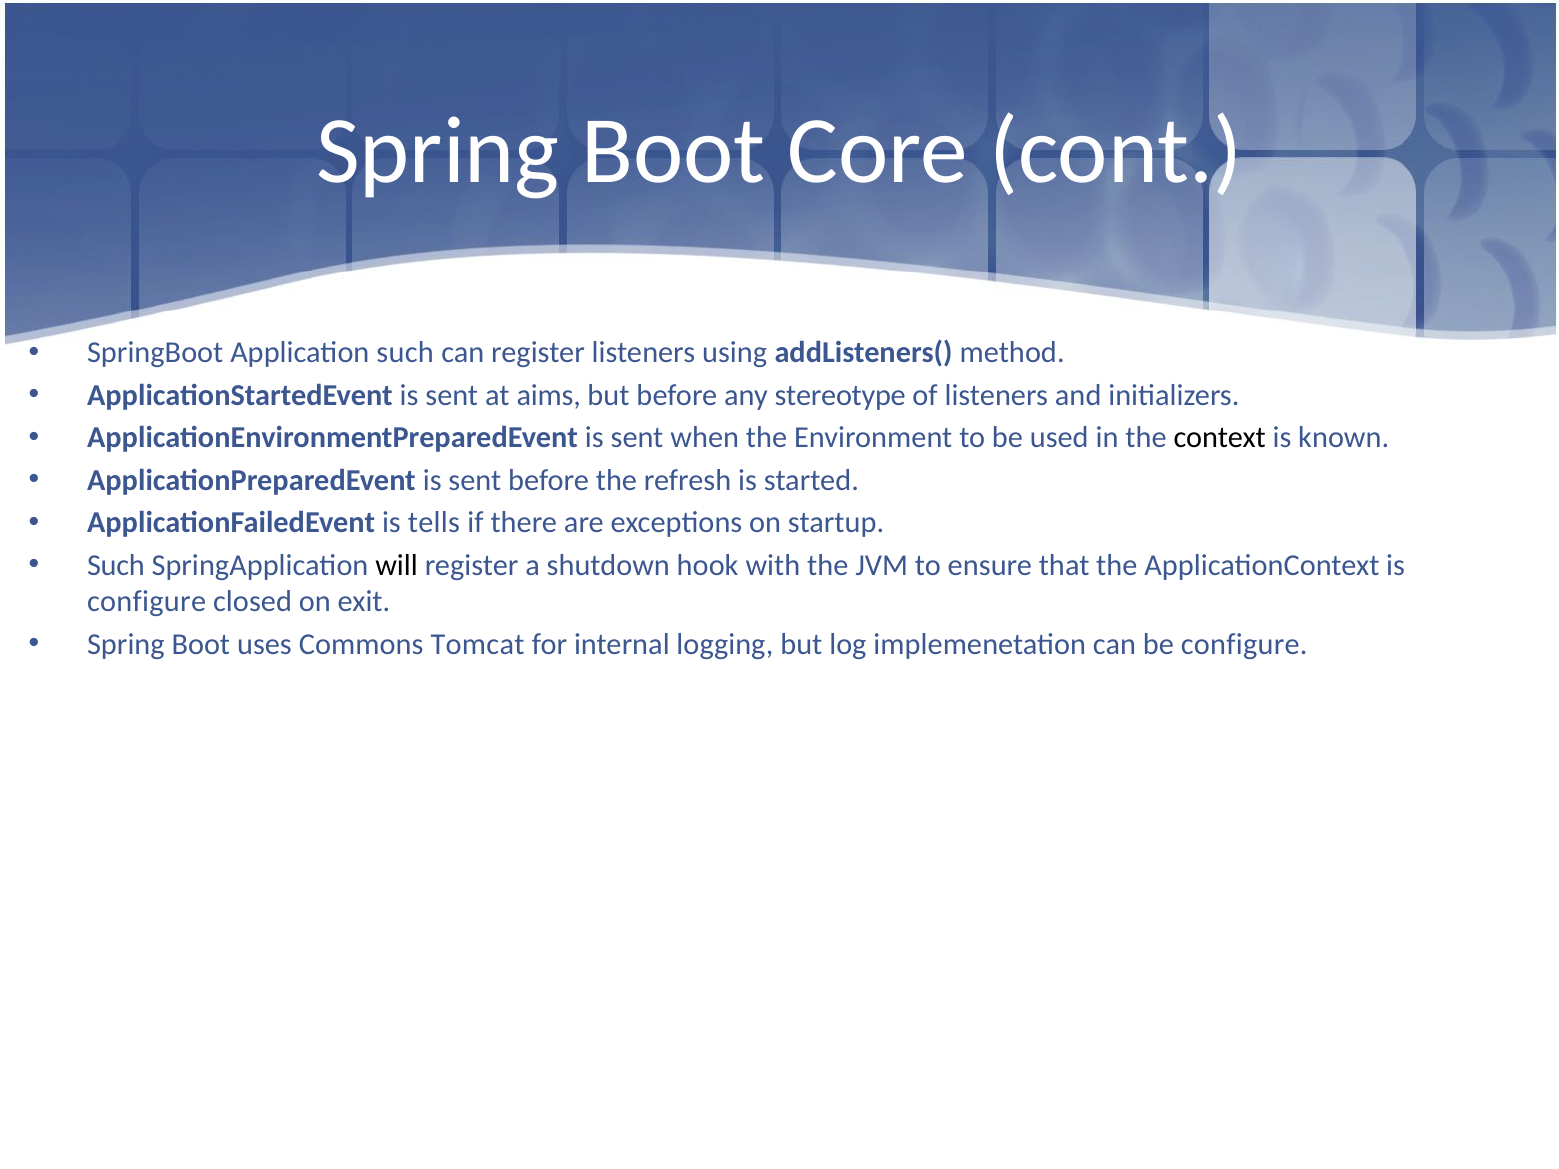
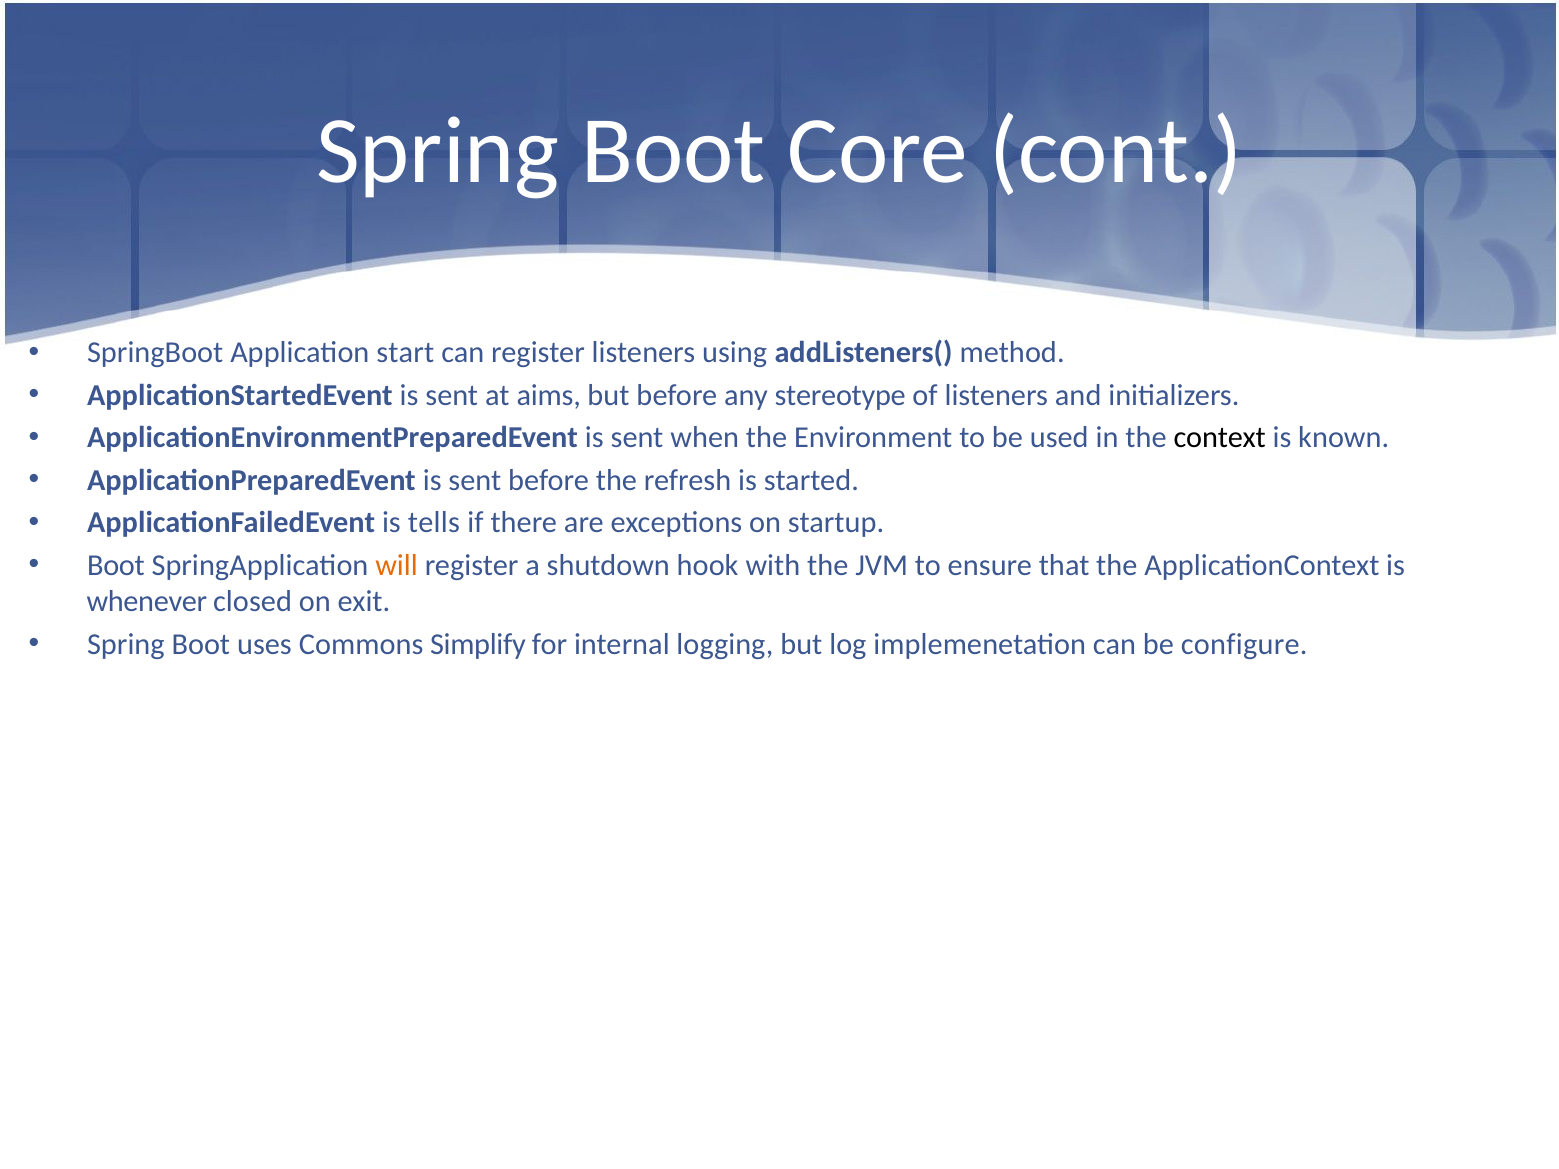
Application such: such -> start (405, 353)
Such: Such -> Boot (116, 565)
will colour: black -> orange (397, 565)
configure: configure -> whenever (147, 602)
Tomcat: Tomcat -> Simplify (478, 644)
